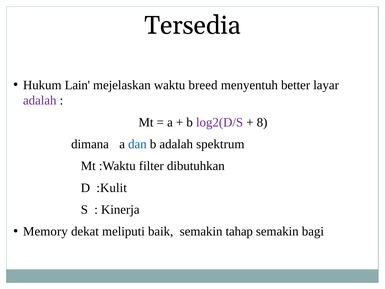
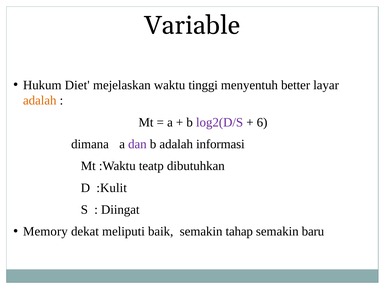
Tersedia: Tersedia -> Variable (192, 25)
Lain: Lain -> Diet (77, 85)
breed: breed -> tinggi (203, 85)
adalah colour: purple -> orange (40, 100)
8: 8 -> 6 (262, 122)
dan colour: blue -> purple (137, 144)
spektrum: spektrum -> informasi (220, 144)
filter: filter -> teatp (151, 166)
Kinerja: Kinerja -> Diingat (120, 209)
bagi: bagi -> baru (313, 231)
